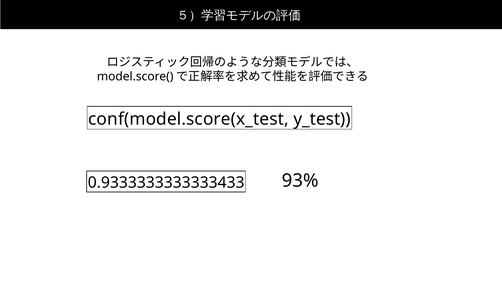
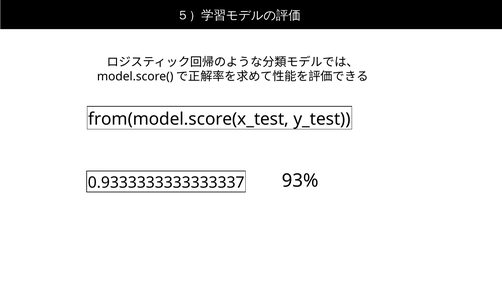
conf(model.score(x_test: conf(model.score(x_test -> from(model.score(x_test (189, 119)
0.9333333333333433: 0.9333333333333433 -> 0.9333333333333337 (166, 182)
